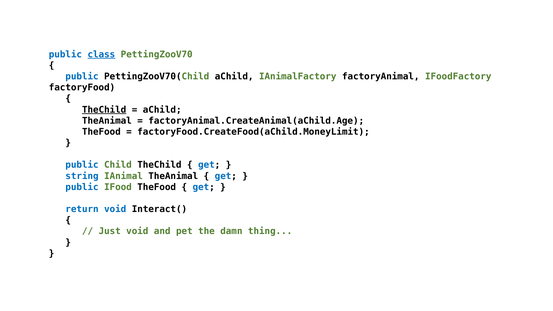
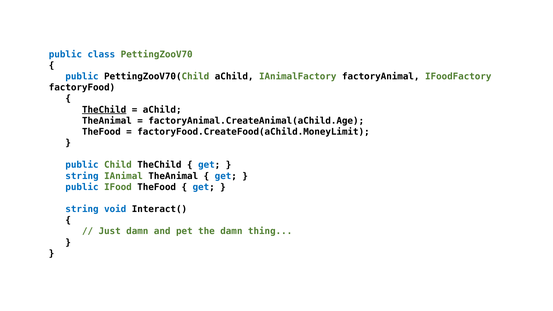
class underline: present -> none (101, 54)
return: return -> string (82, 209)
Just void: void -> damn (137, 231)
